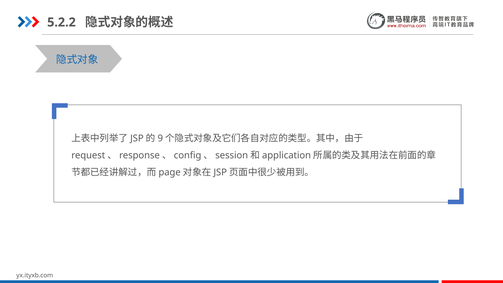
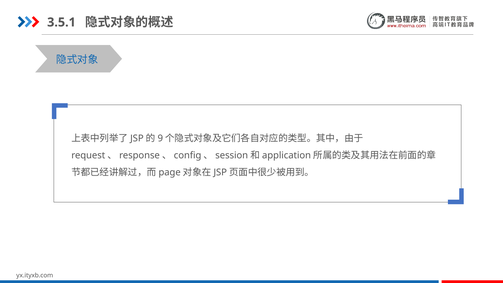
5.2.2: 5.2.2 -> 3.5.1 (61, 22)
